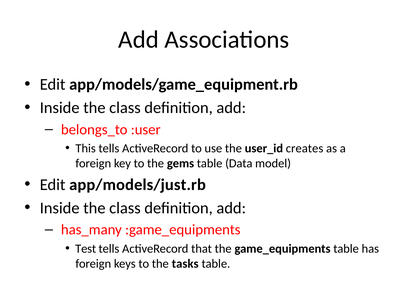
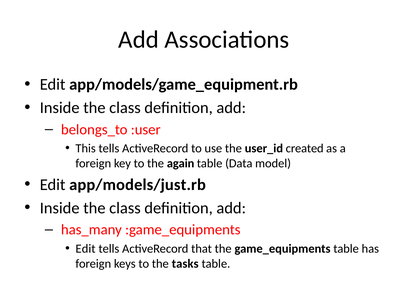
creates: creates -> created (305, 148)
gems: gems -> again (181, 163)
Test: Test -> Edit (86, 249)
